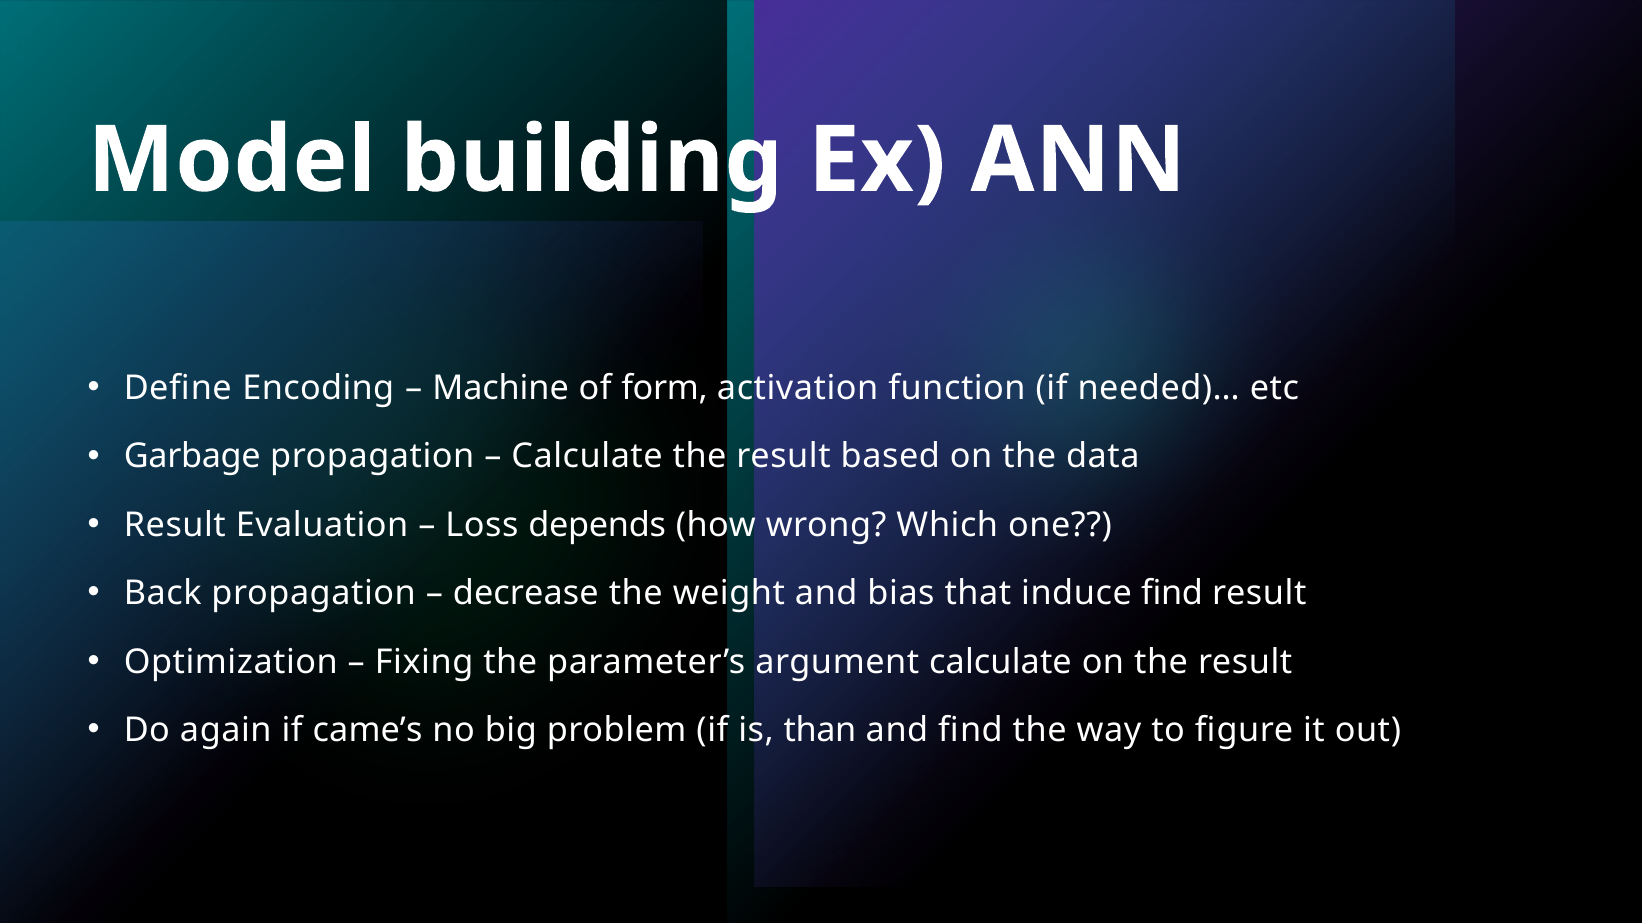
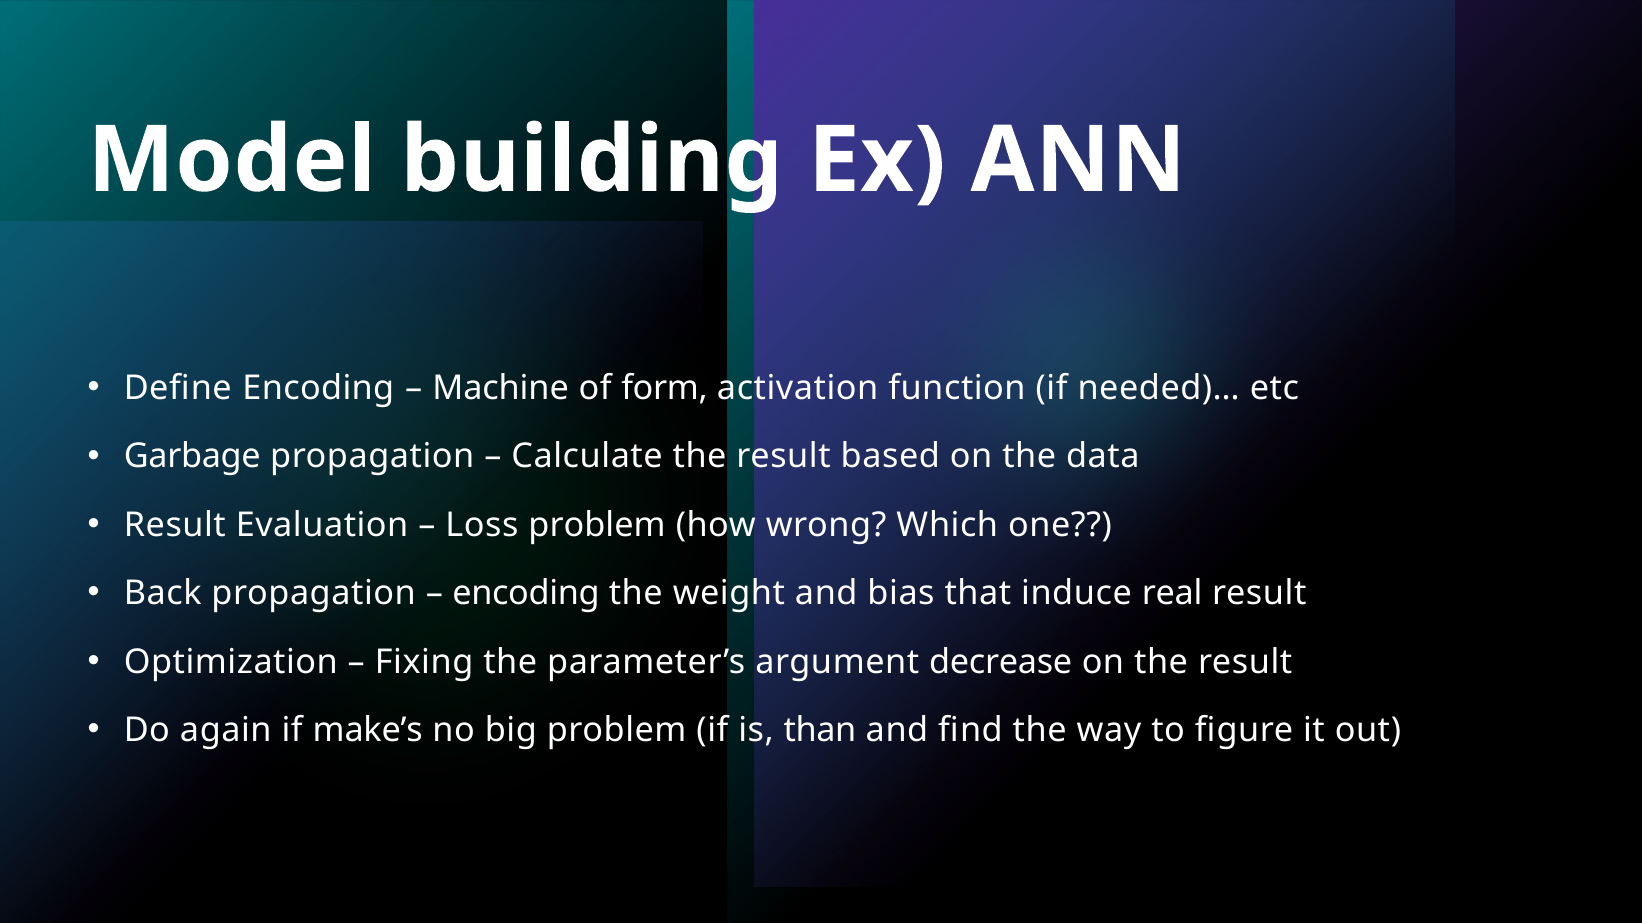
Loss depends: depends -> problem (597, 525)
decrease: decrease -> encoding (526, 594)
induce find: find -> real (1172, 594)
argument calculate: calculate -> decrease (1001, 662)
came’s: came’s -> make’s (368, 731)
